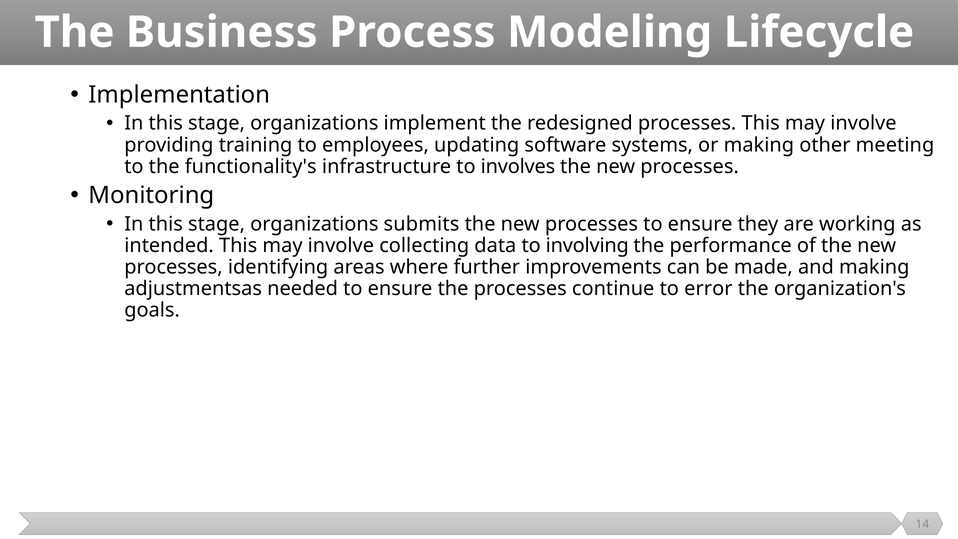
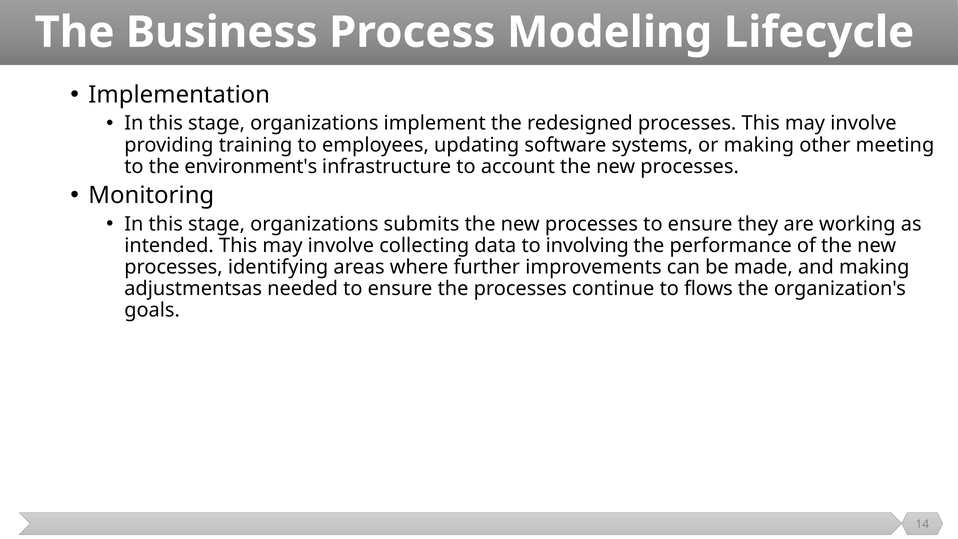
functionality's: functionality's -> environment's (251, 166)
involves: involves -> account (518, 166)
error: error -> flows (708, 289)
